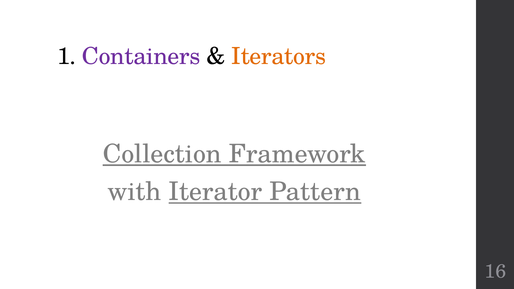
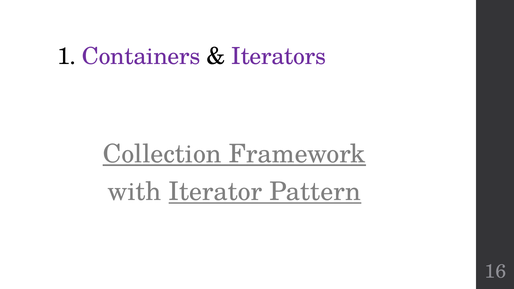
Iterators colour: orange -> purple (279, 57)
